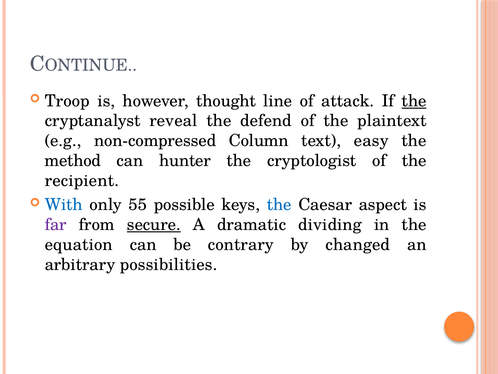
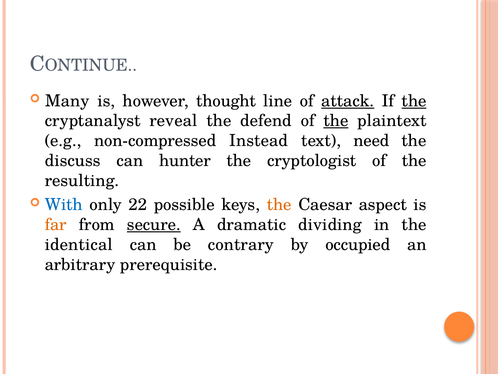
Troop: Troop -> Many (67, 101)
attack underline: none -> present (348, 101)
the underline: none -> present (336, 121)
Column: Column -> Instead (259, 141)
easy: easy -> need (371, 141)
method: method -> discuss (73, 160)
recipient: recipient -> resulting (82, 180)
55: 55 -> 22 (138, 204)
the colour: blue -> orange (279, 204)
far colour: purple -> orange (56, 224)
equation: equation -> identical (79, 244)
changed: changed -> occupied (358, 244)
possibilities: possibilities -> prerequisite (169, 264)
